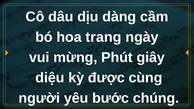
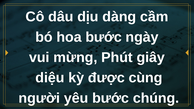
hoa trang: trang -> bước (104, 37)
